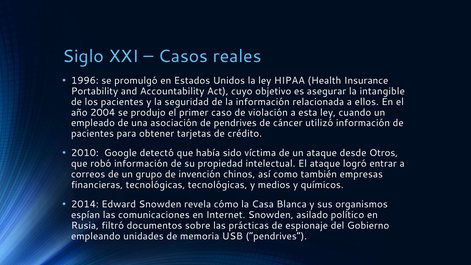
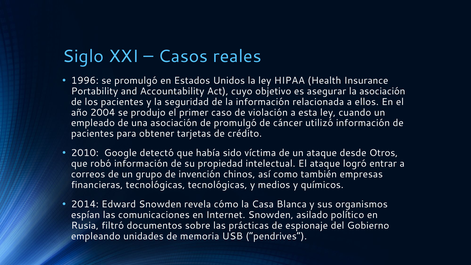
la intangible: intangible -> asociación (382, 91)
de pendrives: pendrives -> promulgó (235, 123)
